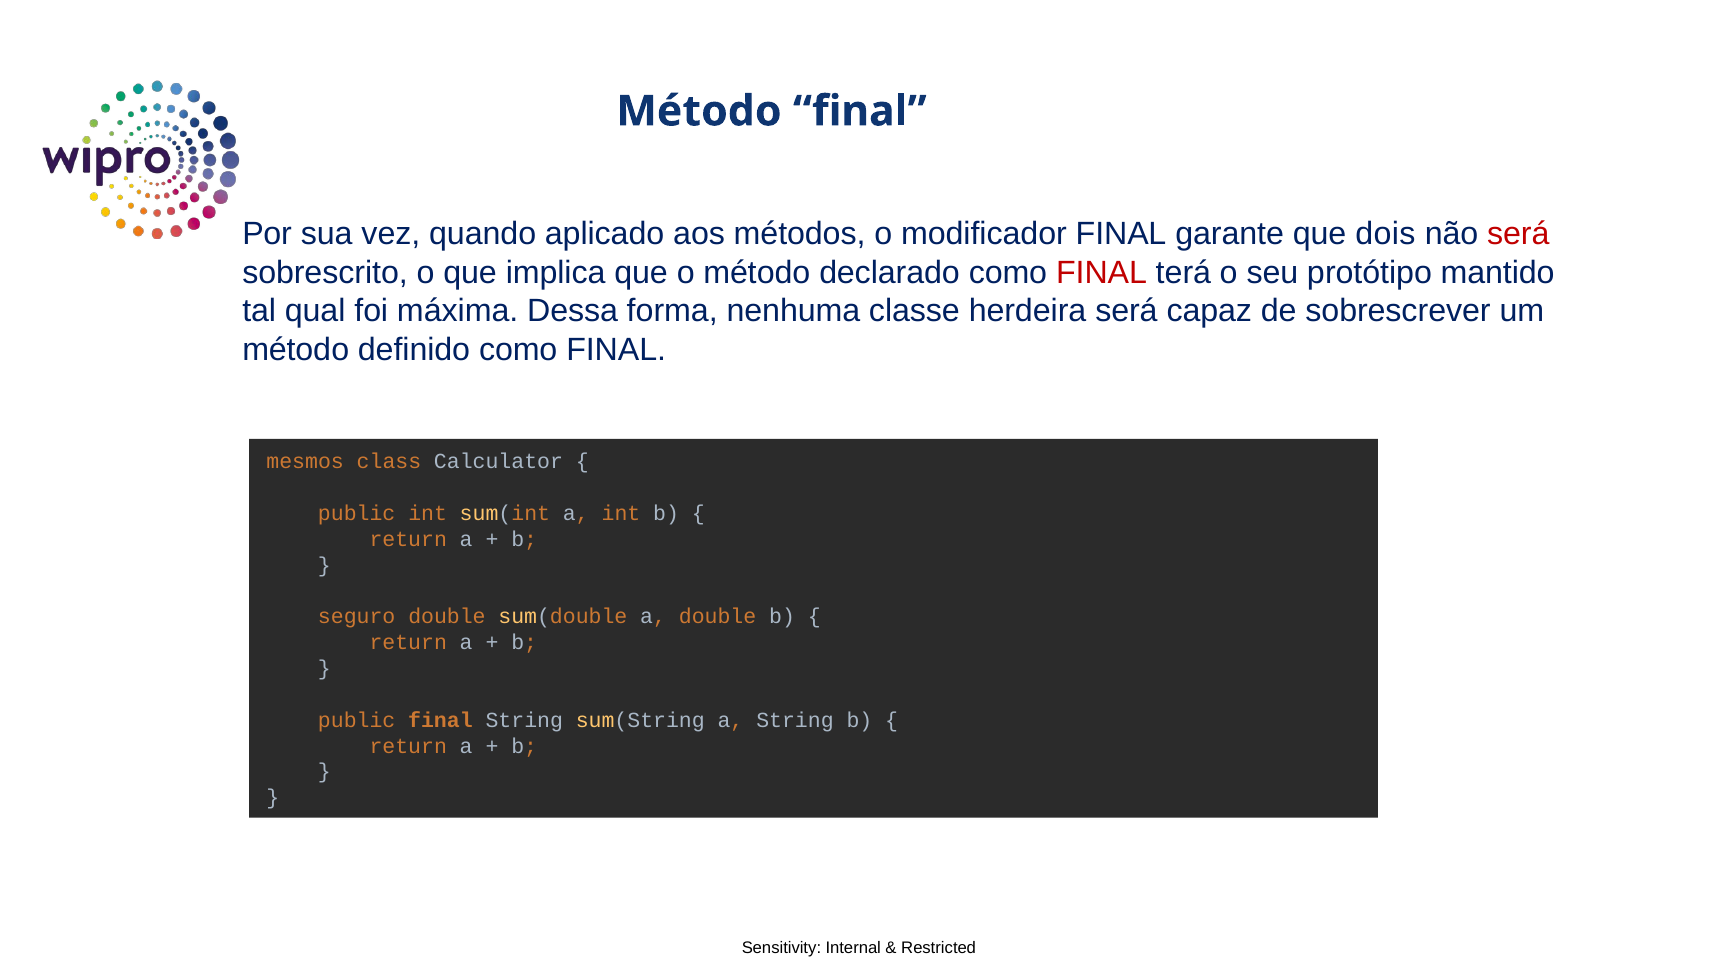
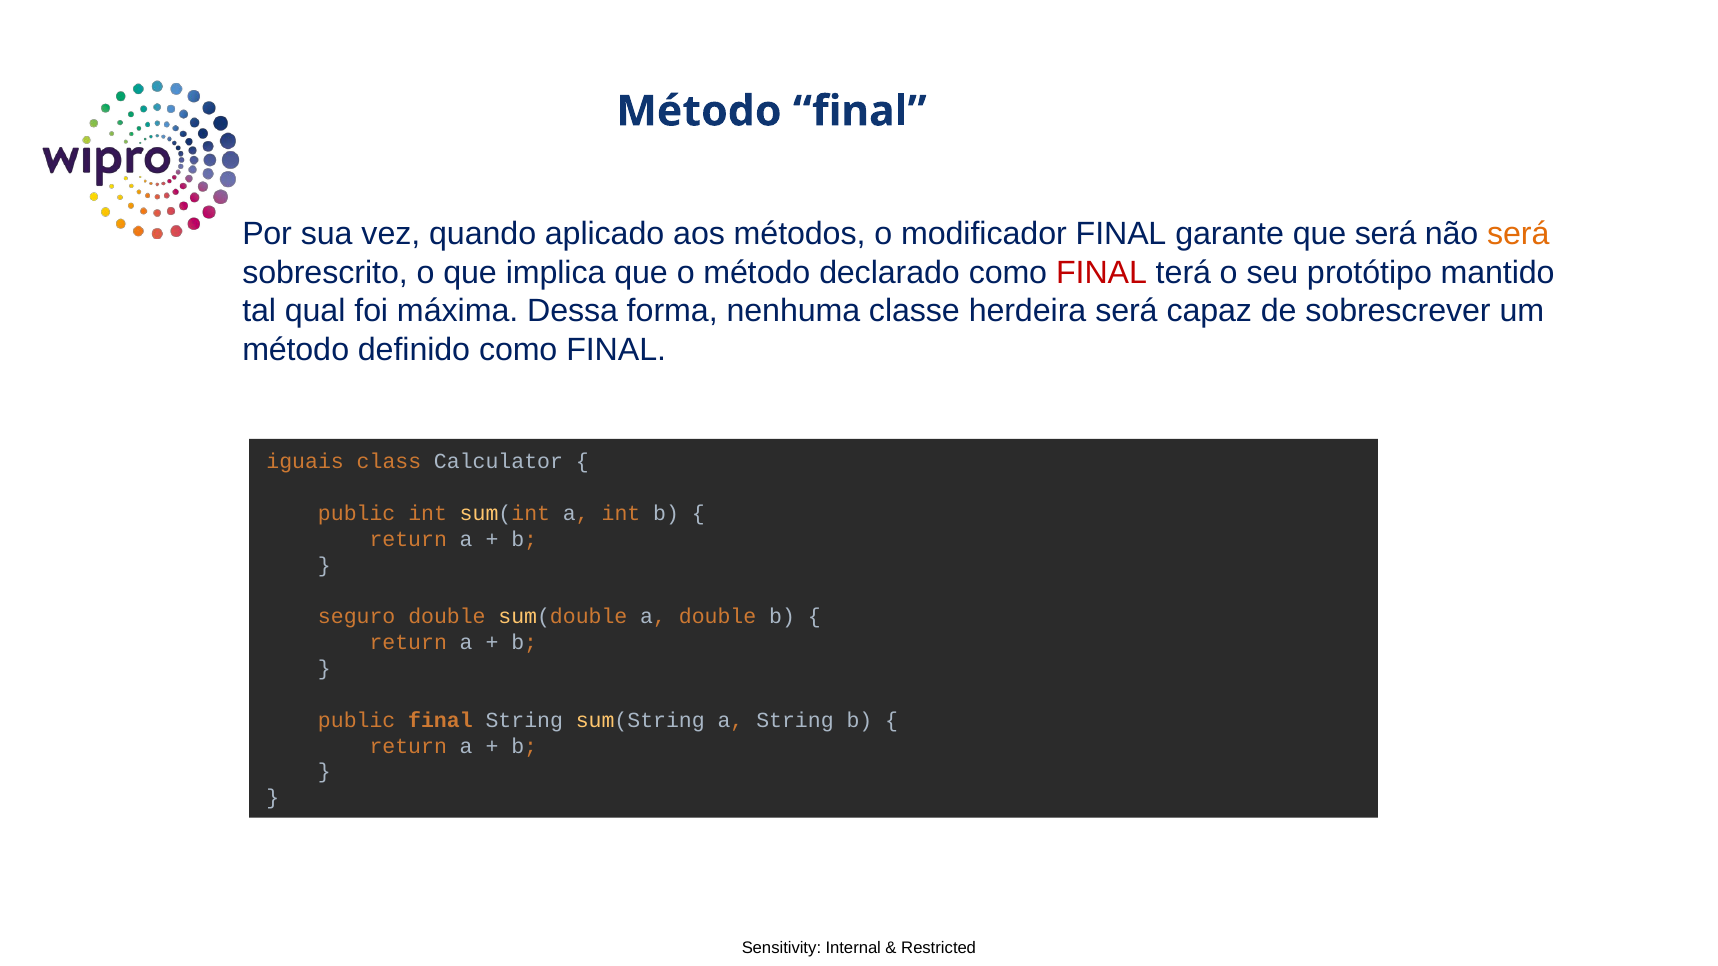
que dois: dois -> será (1386, 234)
será colour: red -> orange (1518, 234)
mesmos: mesmos -> iguais (305, 462)
